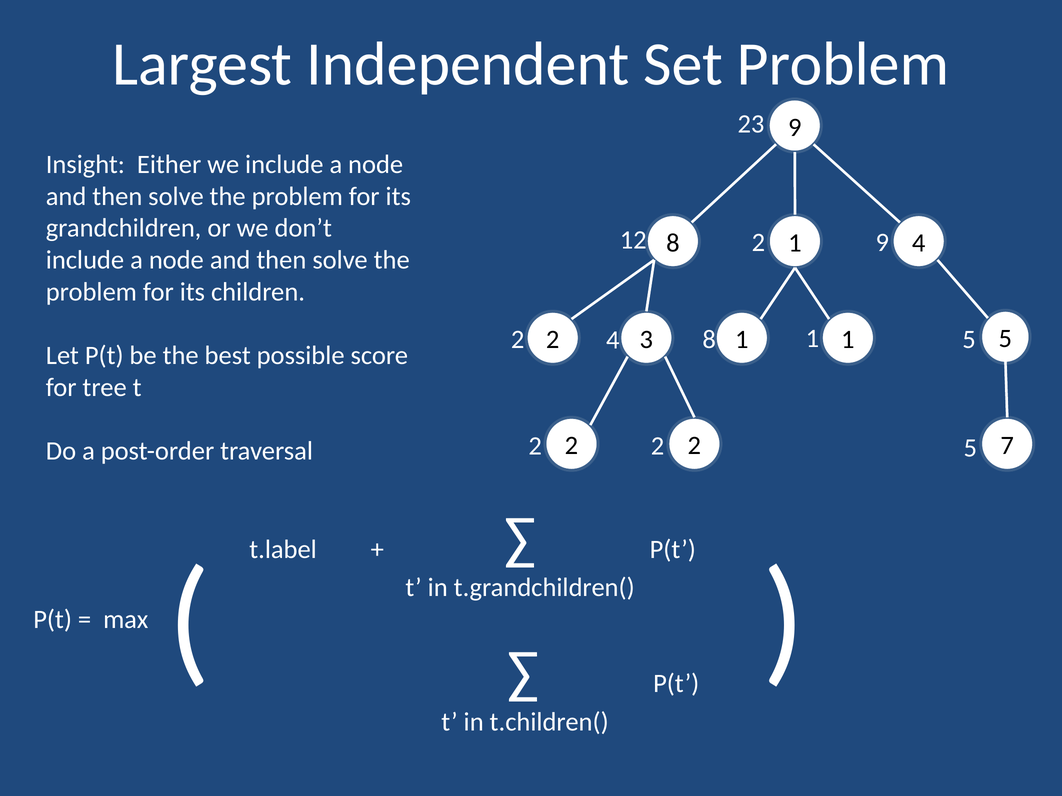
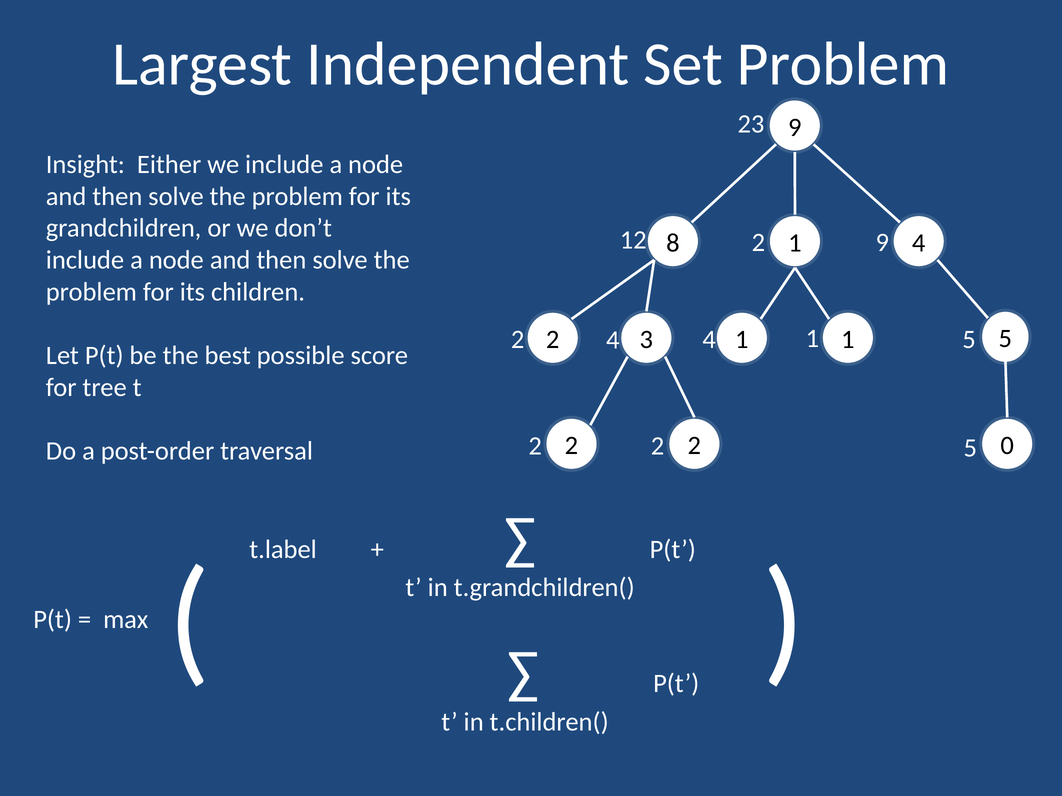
8: 8 -> 4 (709, 340)
7: 7 -> 0 (1007, 446)
